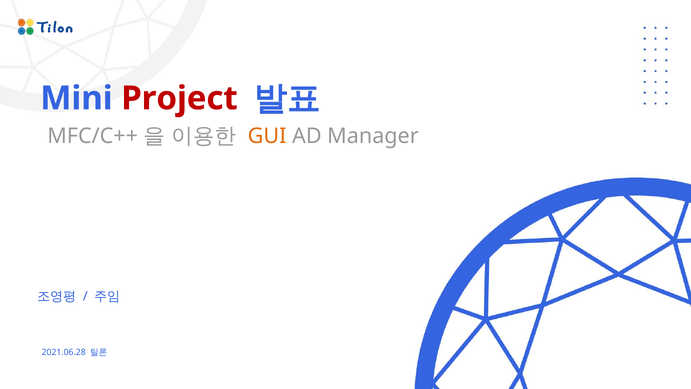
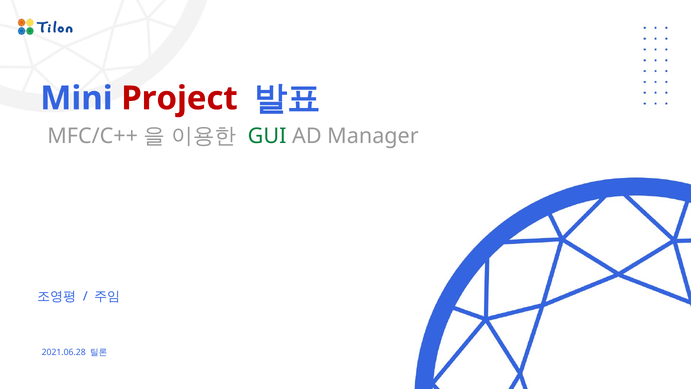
GUI colour: orange -> green (267, 136)
